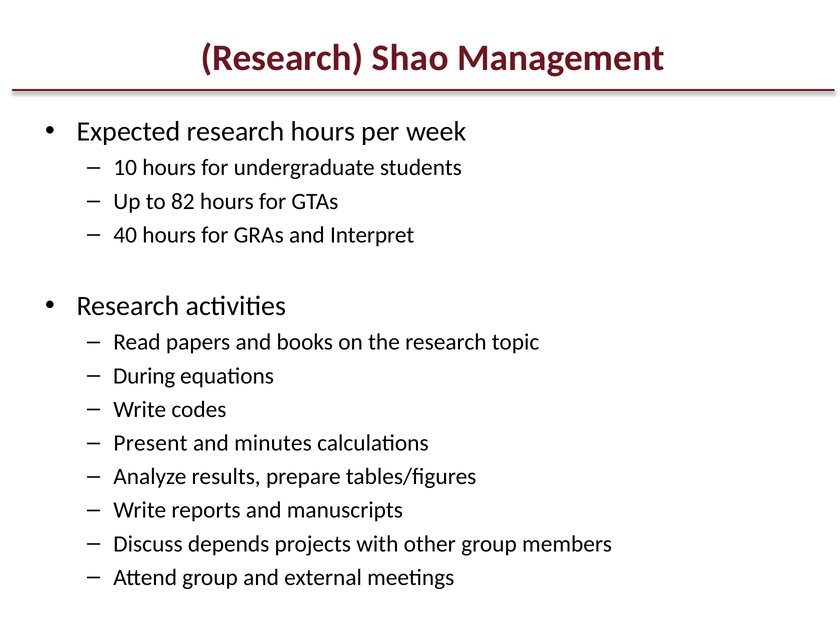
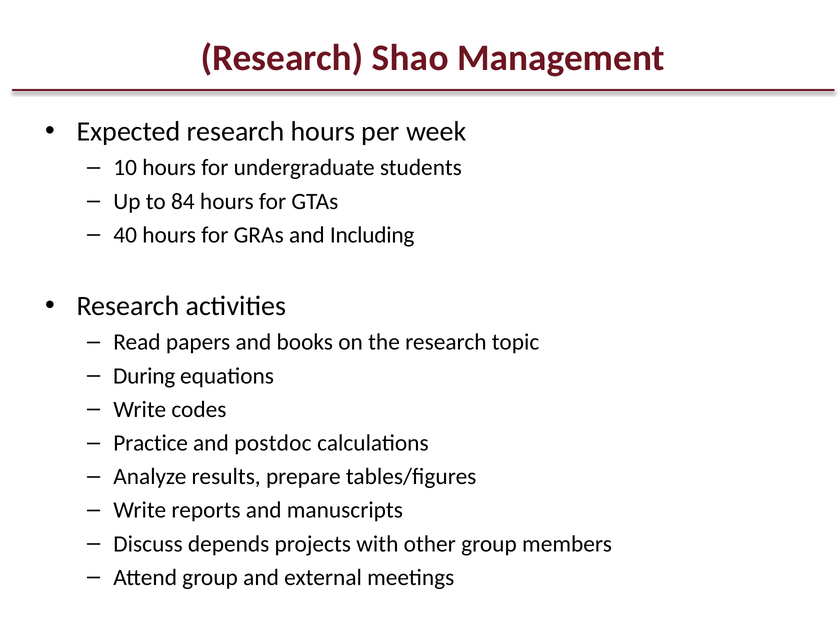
82: 82 -> 84 (183, 201)
Interpret: Interpret -> Including (372, 235)
Present: Present -> Practice (151, 443)
minutes: minutes -> postdoc (273, 443)
